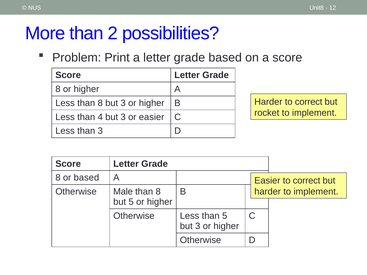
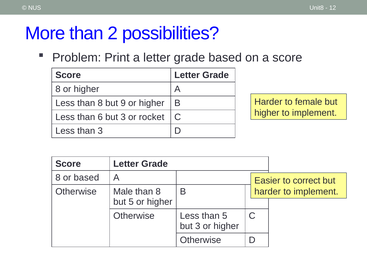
Harder to correct: correct -> female (309, 102)
8 but 3: 3 -> 9 (123, 103)
rocket: rocket -> higher (267, 113)
4: 4 -> 6 (100, 117)
or easier: easier -> rocket (152, 117)
